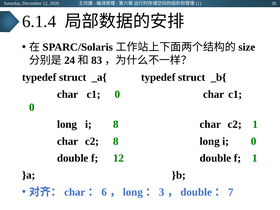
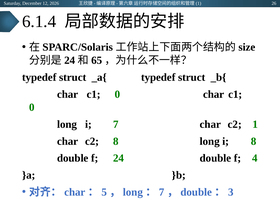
83: 83 -> 65 (97, 60)
i 8: 8 -> 7 (116, 124)
i 0: 0 -> 8 (254, 141)
f 12: 12 -> 24 (118, 158)
f 1: 1 -> 4 (255, 158)
6: 6 -> 5 (104, 192)
3: 3 -> 7 (162, 192)
7: 7 -> 3 (231, 192)
